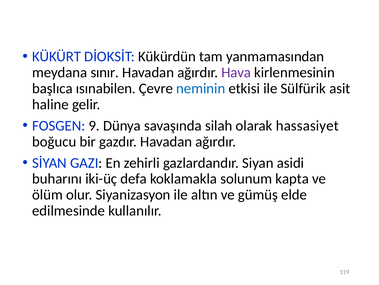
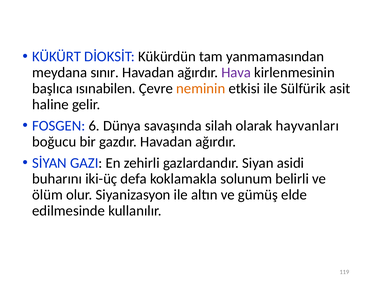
neminin colour: blue -> orange (201, 88)
9: 9 -> 6 (94, 125)
hassasiyet: hassasiyet -> hayvanları (307, 125)
kapta: kapta -> belirli (292, 178)
